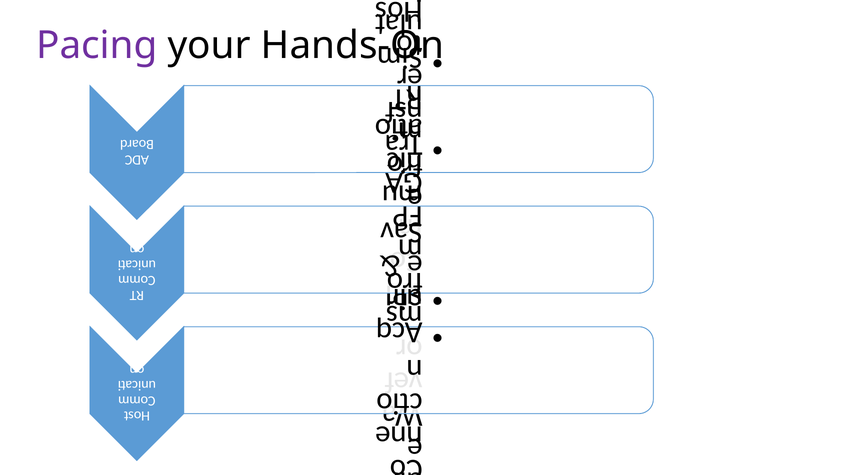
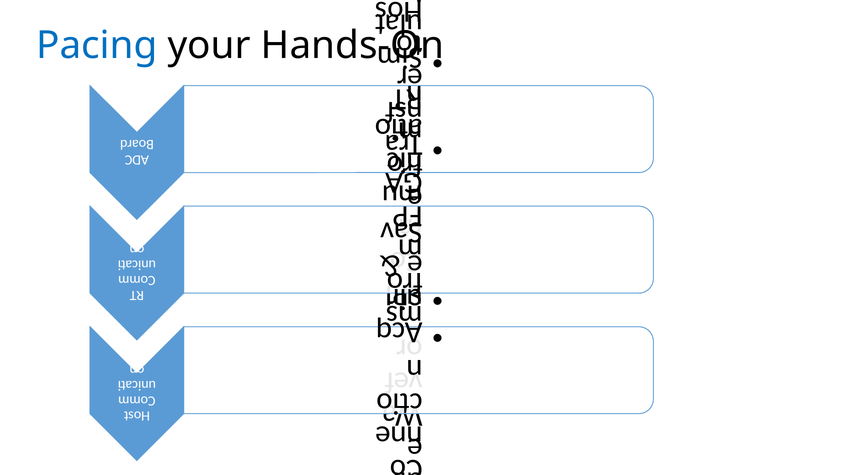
Pacing colour: purple -> blue (97, 46)
